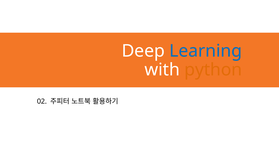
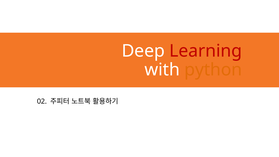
Learning colour: blue -> red (206, 51)
